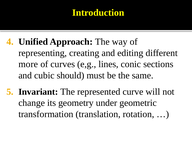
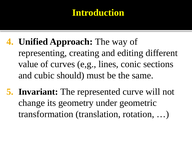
more: more -> value (28, 64)
